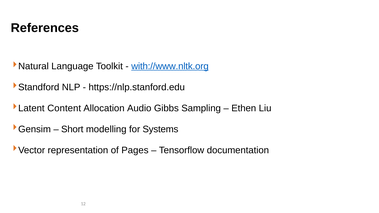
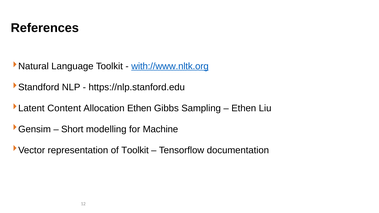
Allocation Audio: Audio -> Ethen (139, 108)
Systems: Systems -> Machine (160, 129)
of Pages: Pages -> Toolkit (135, 150)
